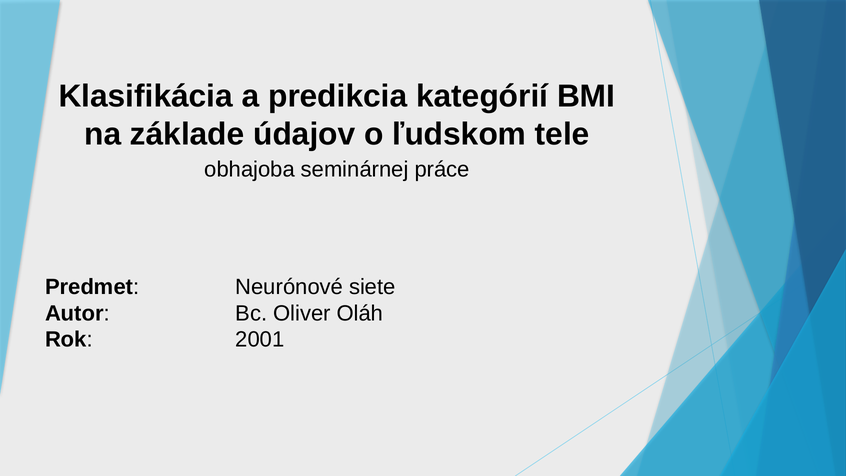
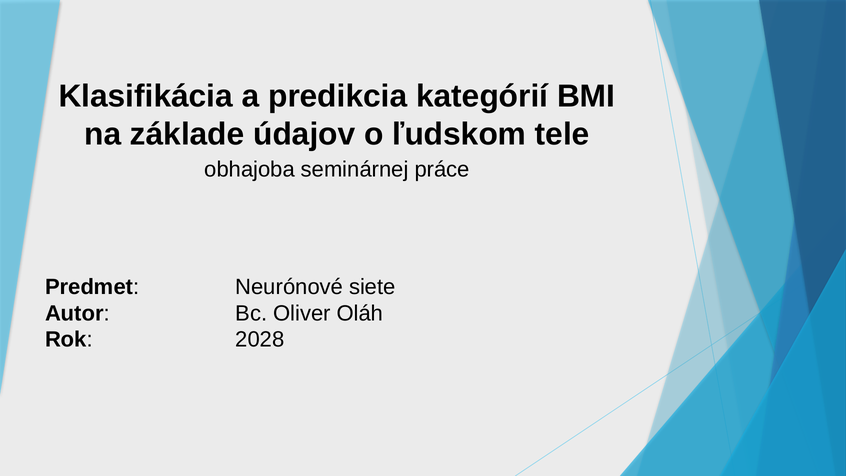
2001: 2001 -> 2028 (260, 340)
